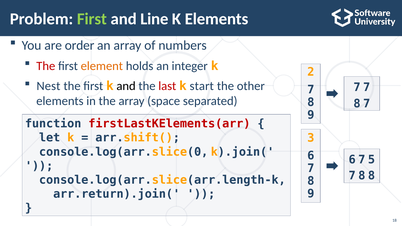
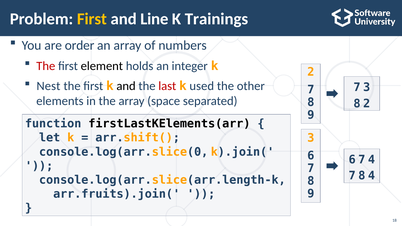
First colour: light green -> yellow (92, 19)
K Elements: Elements -> Trainings (216, 19)
element colour: orange -> black (102, 66)
start: start -> used (202, 86)
7 7: 7 -> 3 (367, 87)
8 7: 7 -> 2 (367, 104)
firstLastKElements(arr colour: red -> black (169, 124)
7 5: 5 -> 4 (371, 160)
8 8: 8 -> 4 (371, 176)
arr.return).join(: arr.return).join( -> arr.fruits).join( (117, 194)
